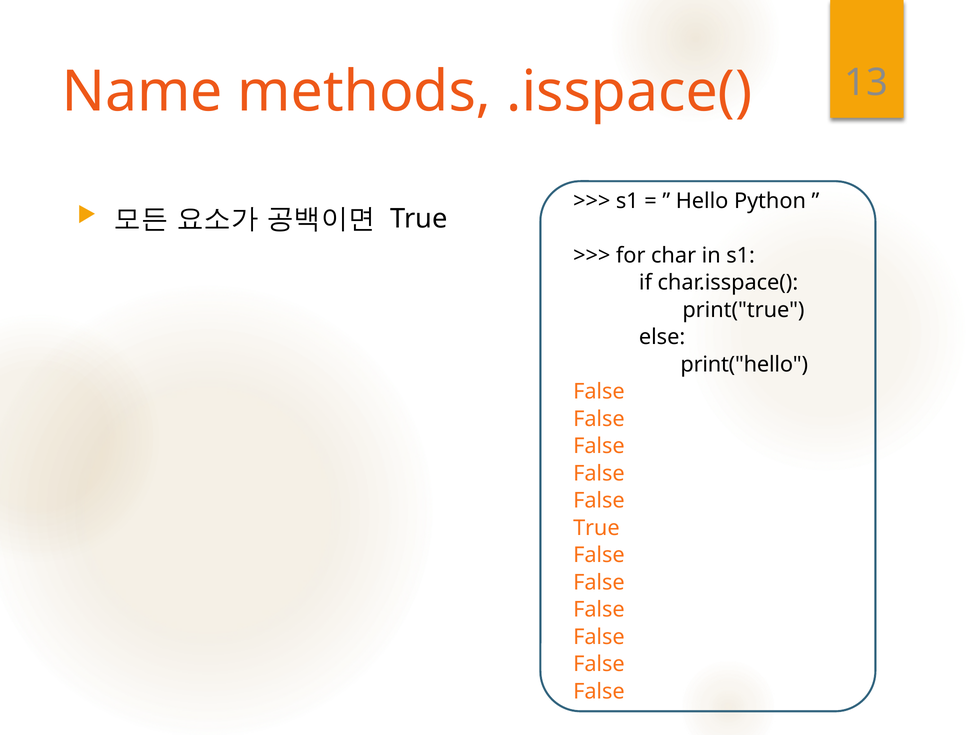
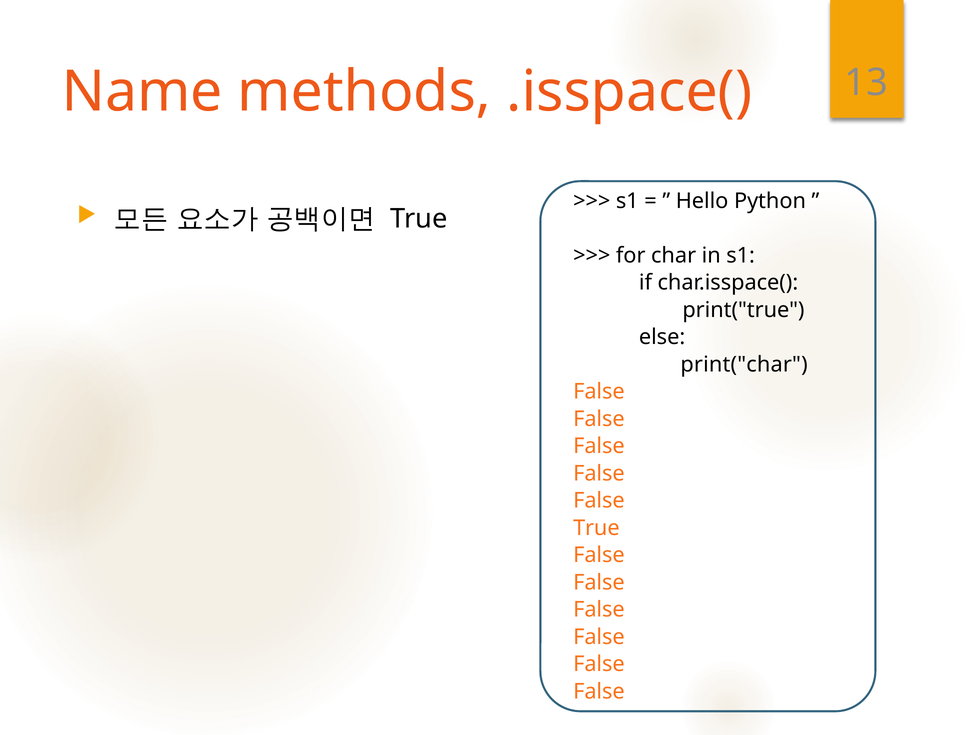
print("hello: print("hello -> print("char (744, 364)
